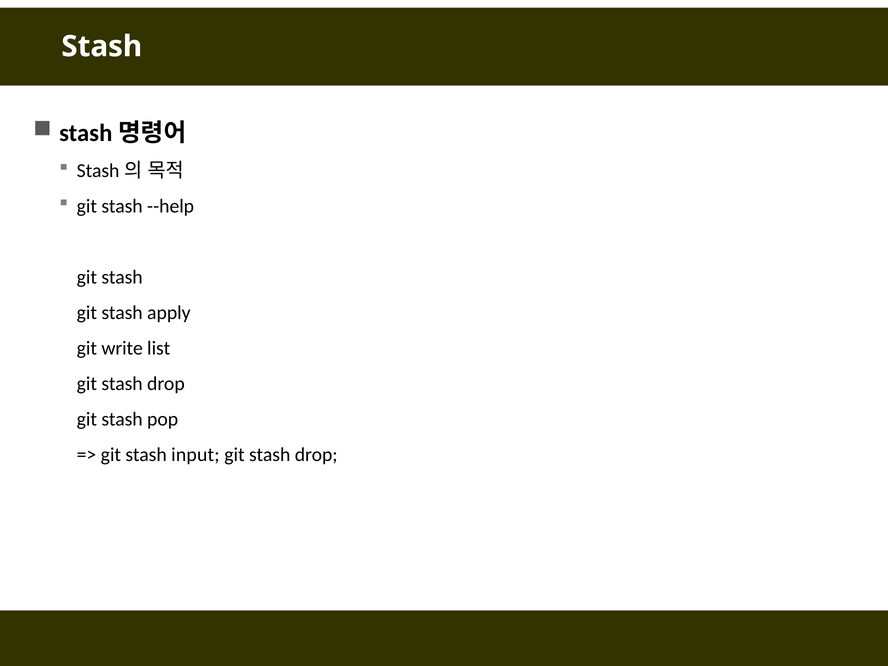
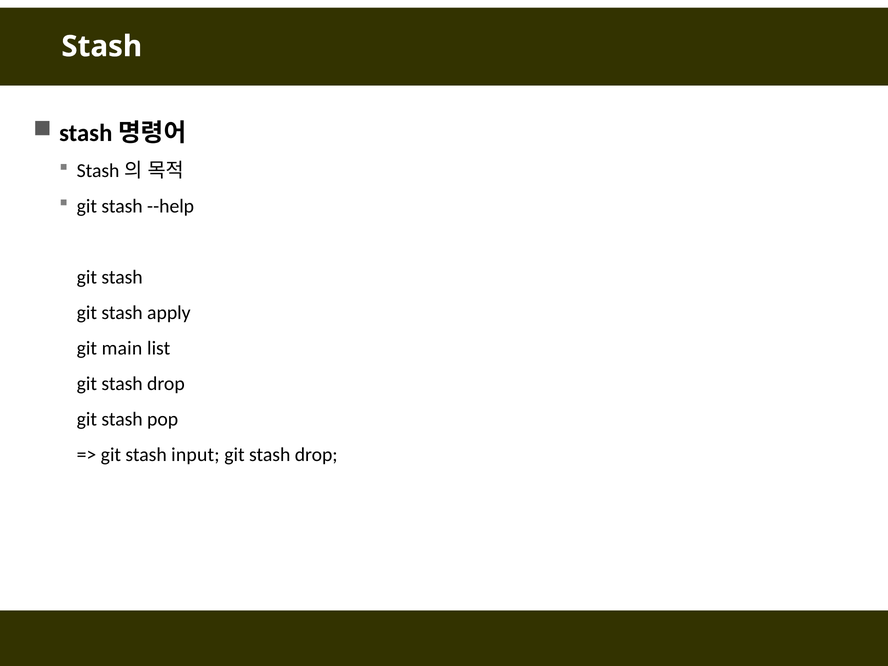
write: write -> main (122, 348)
